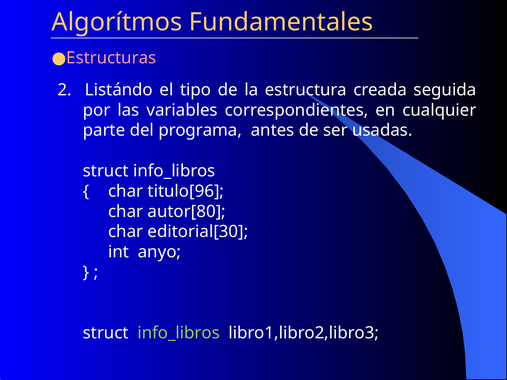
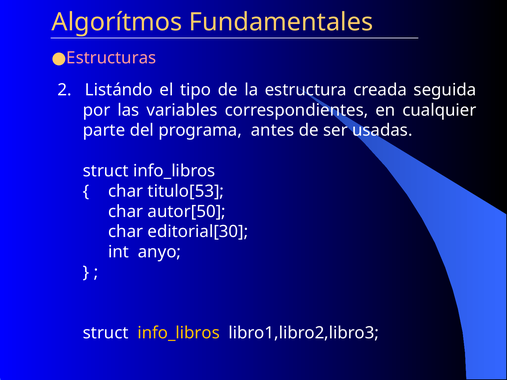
titulo[96: titulo[96 -> titulo[53 (186, 191)
autor[80: autor[80 -> autor[50 (187, 212)
info_libros colour: light green -> yellow (179, 333)
